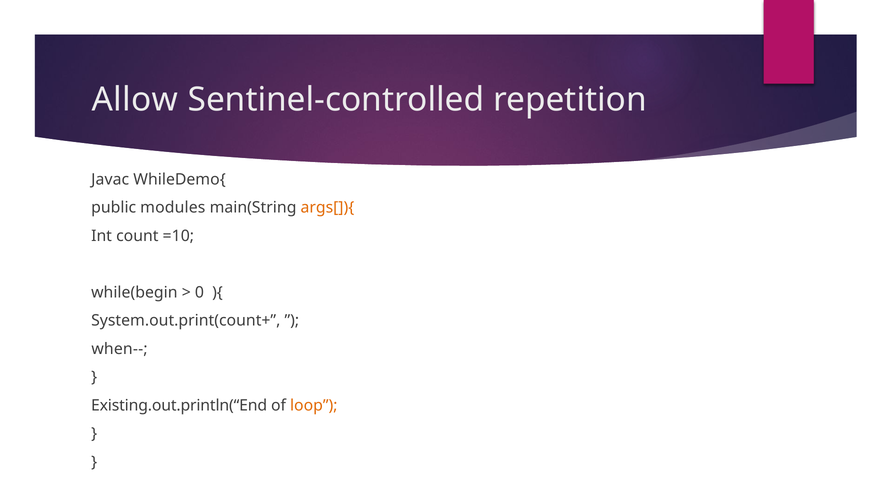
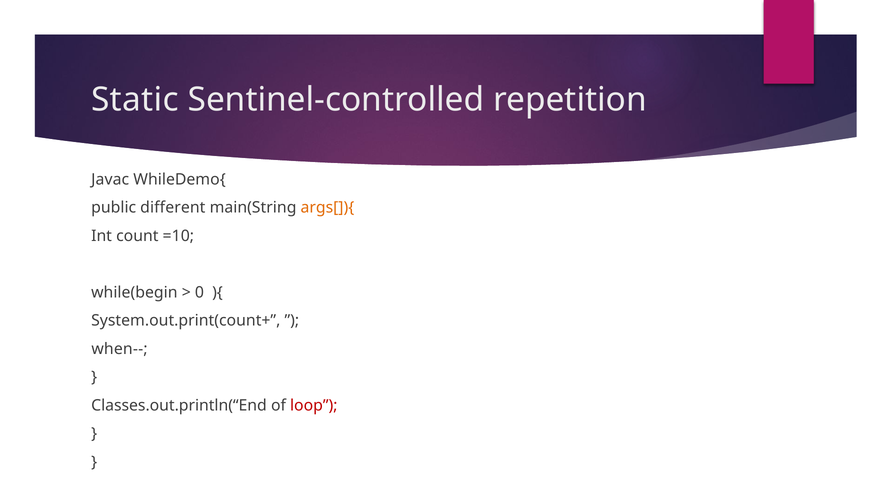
Allow: Allow -> Static (135, 99)
modules: modules -> different (173, 207)
Existing.out.println(“End: Existing.out.println(“End -> Classes.out.println(“End (179, 405)
loop colour: orange -> red (314, 405)
